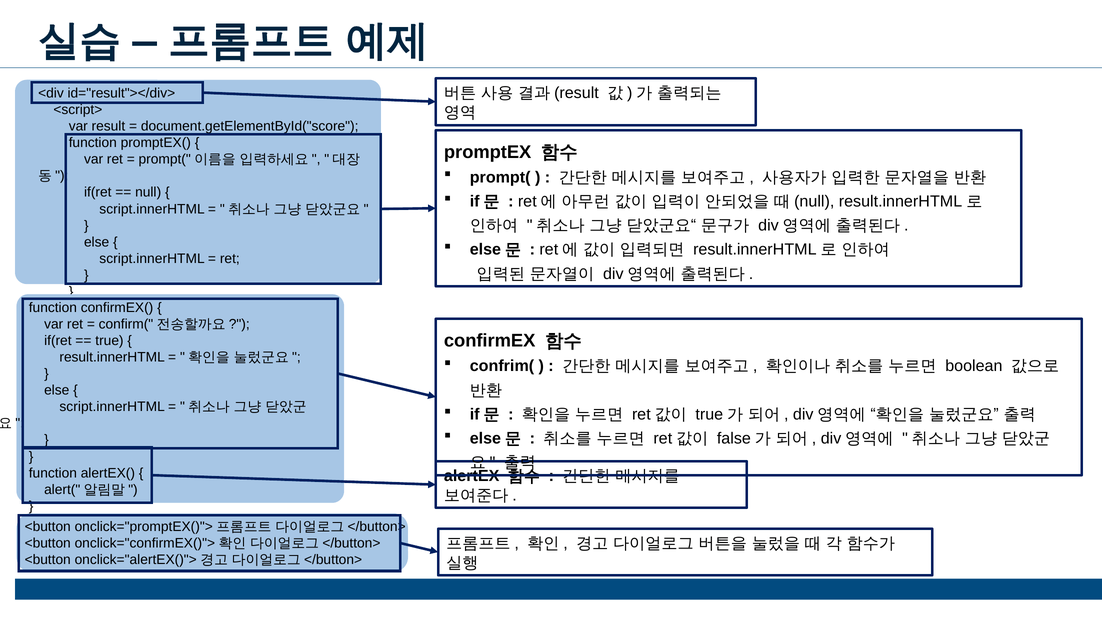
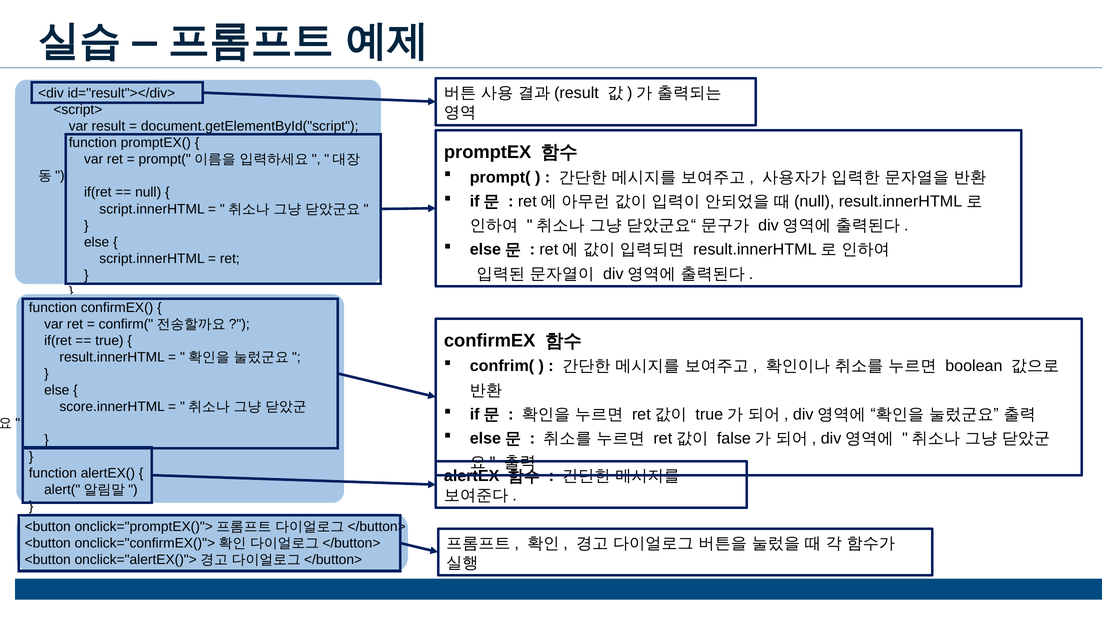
document.getElementById("score: document.getElementById("score -> document.getElementById("script (250, 126)
script.innerHTML: script.innerHTML -> score.innerHTML (112, 407)
